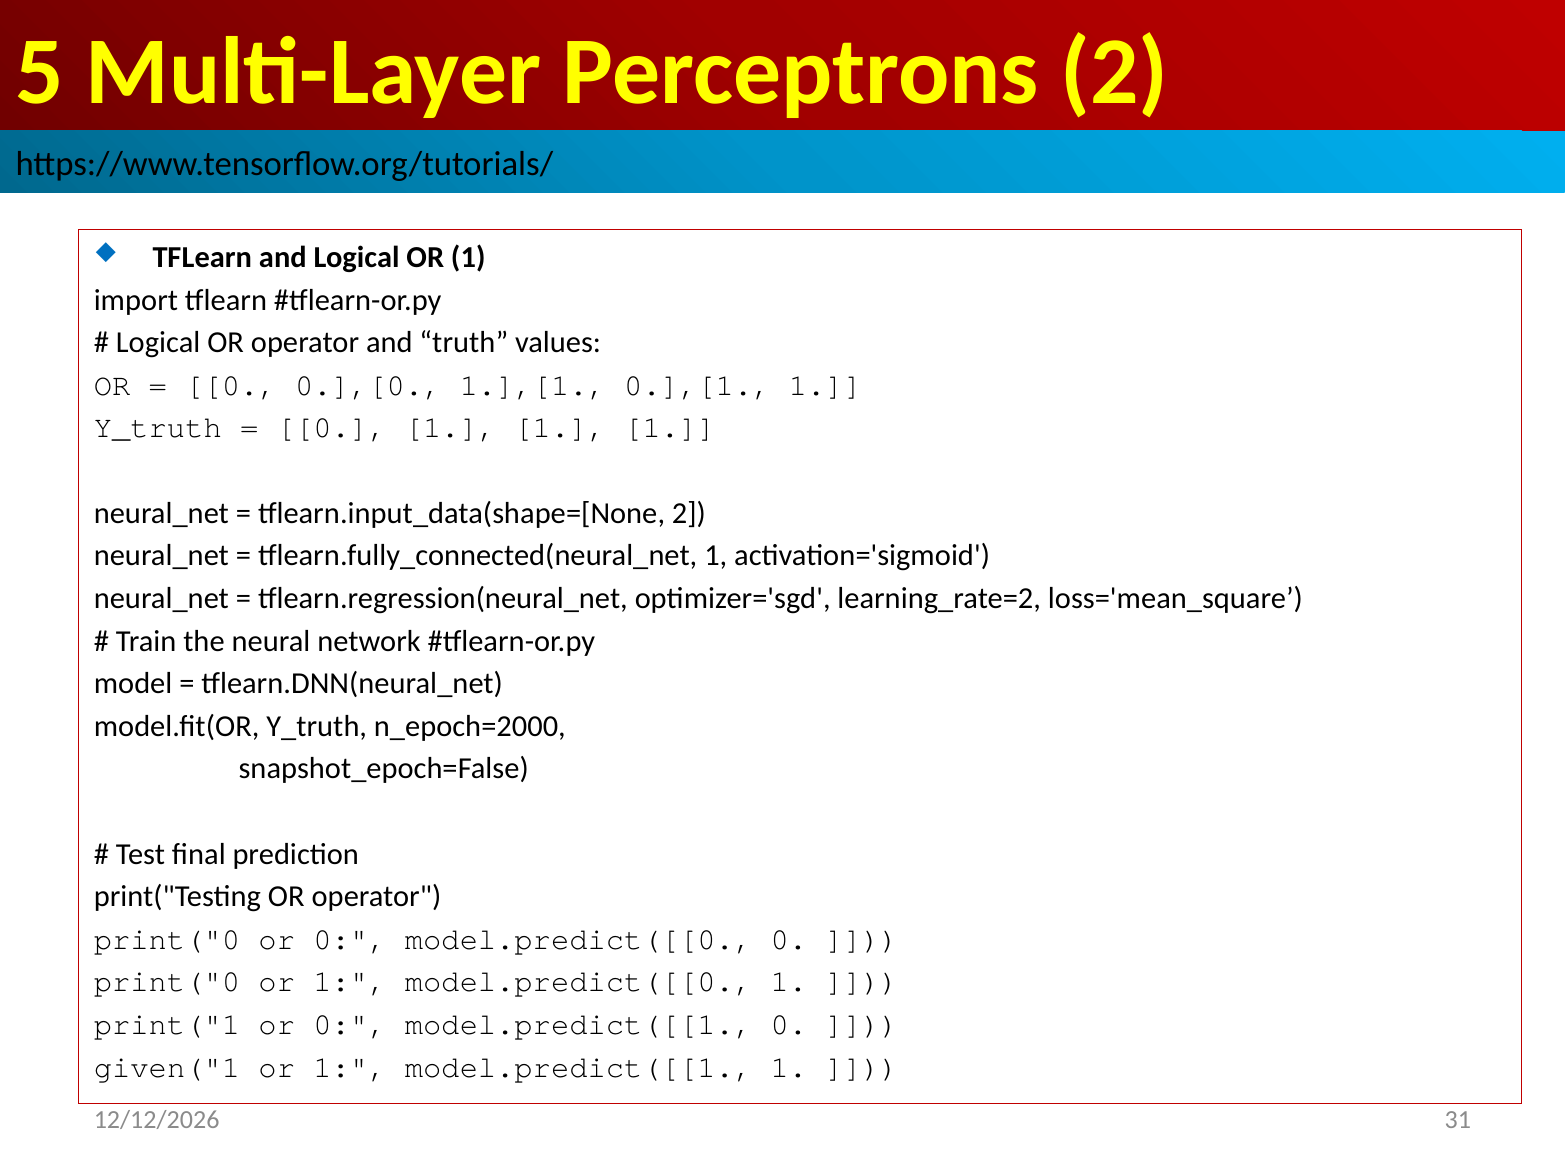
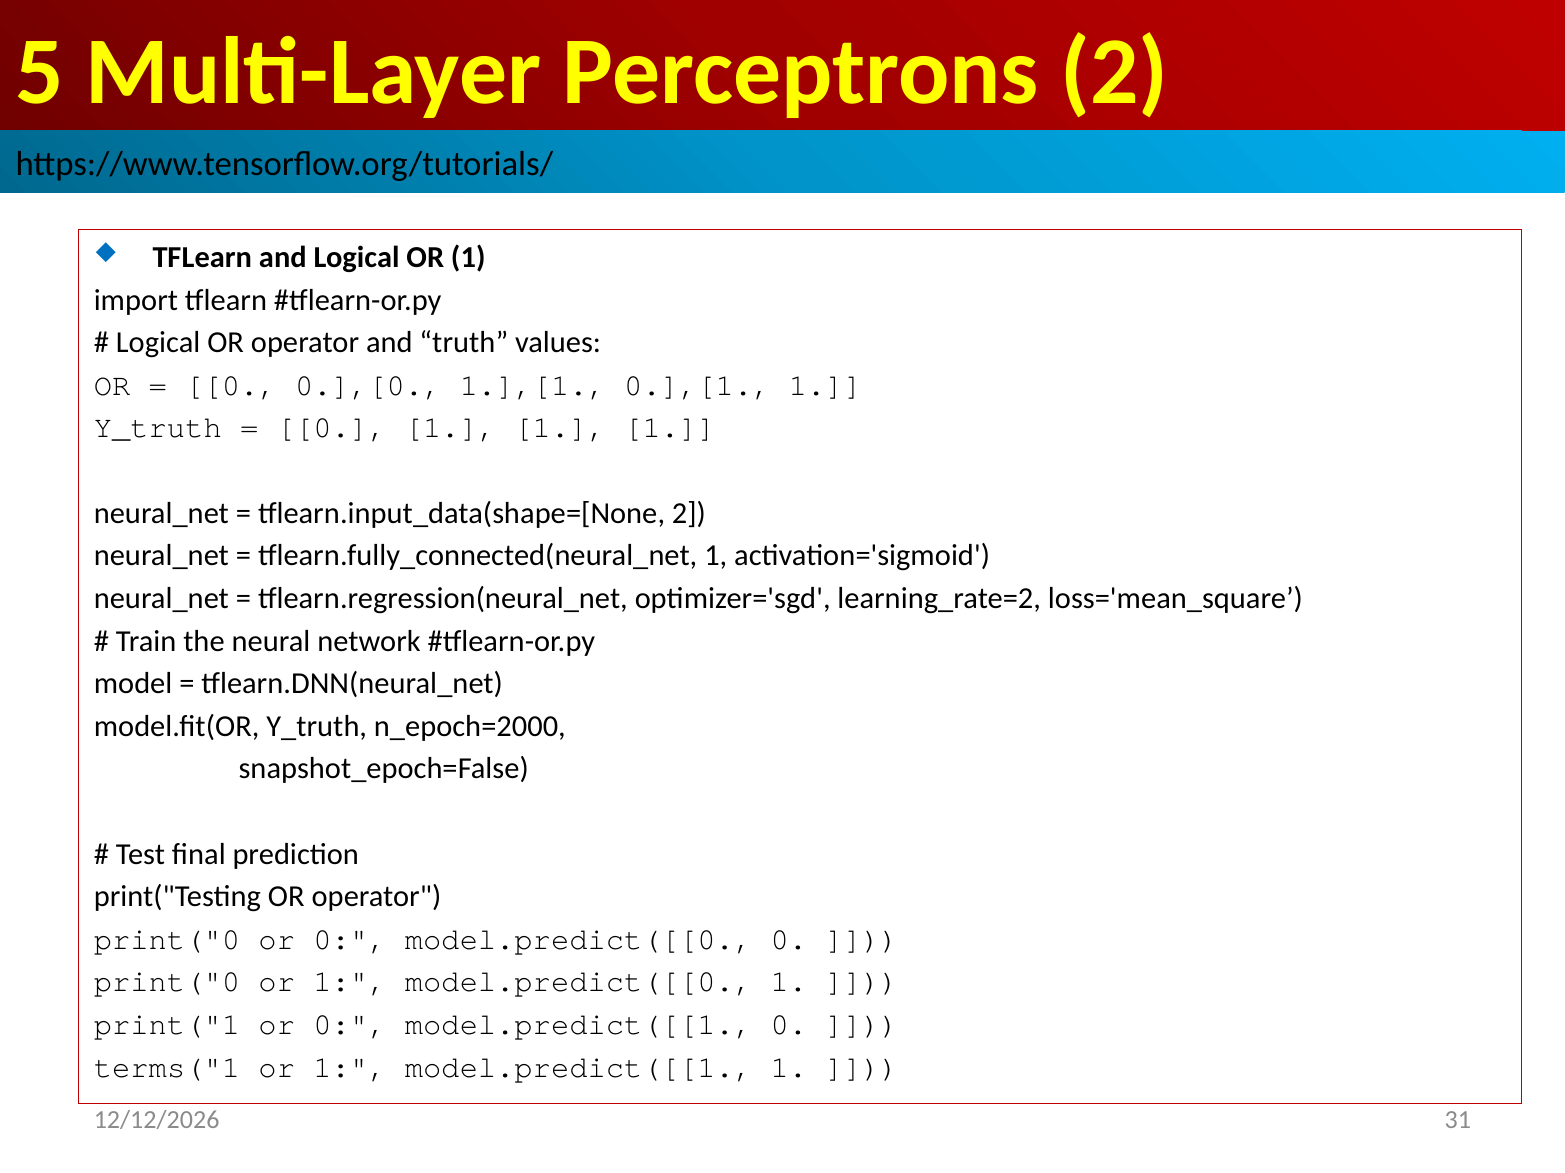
given("1: given("1 -> terms("1 (167, 1068)
